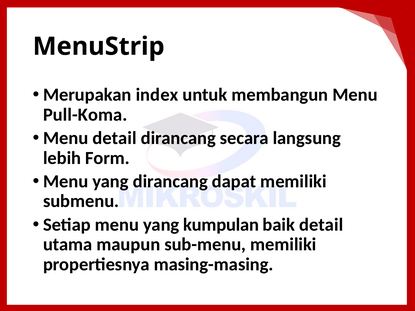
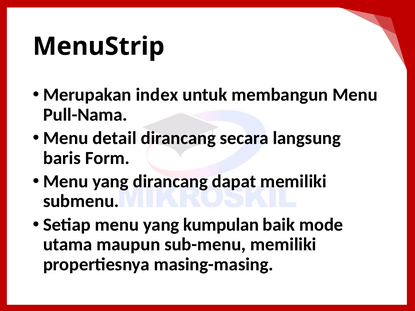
Pull-Koma: Pull-Koma -> Pull-Nama (85, 115)
lebih: lebih -> baris (62, 158)
baik detail: detail -> mode (321, 225)
